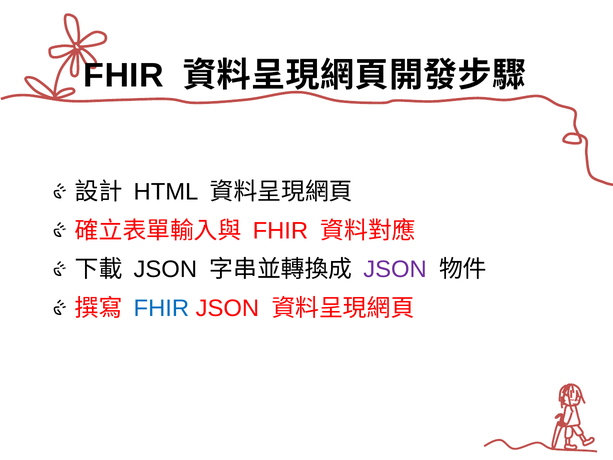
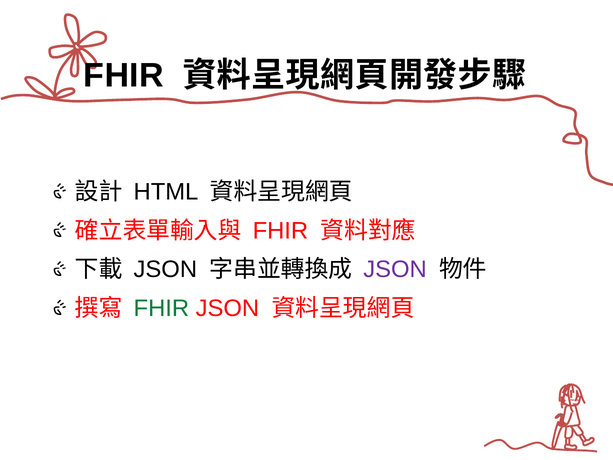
FHIR colour: blue -> green (161, 308)
